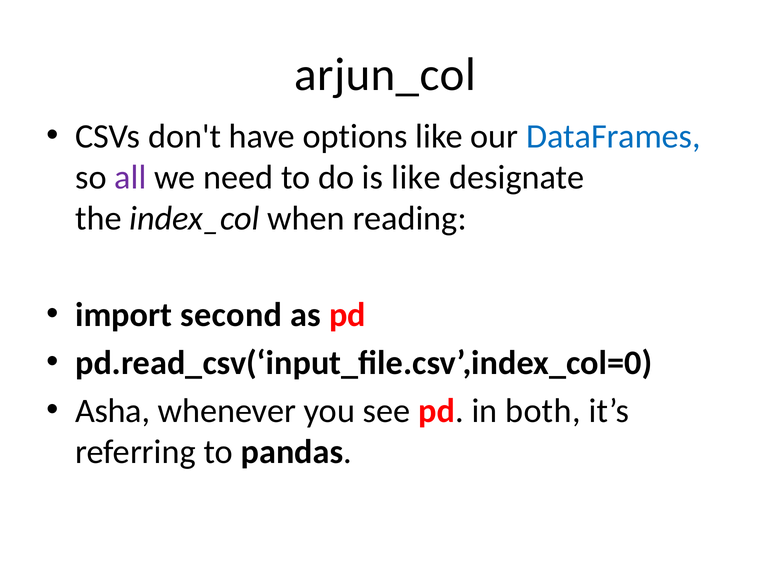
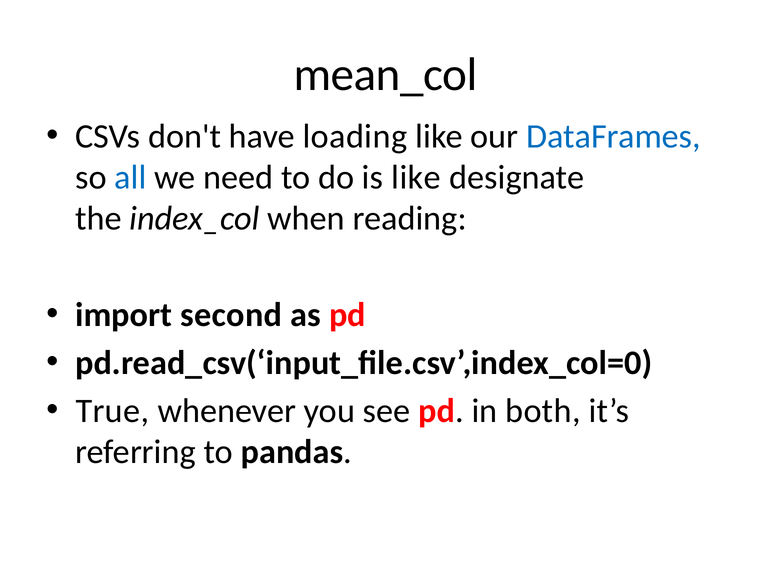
arjun_col: arjun_col -> mean_col (386, 75)
options: options -> loading (355, 136)
all colour: purple -> blue (130, 177)
Asha: Asha -> True (112, 410)
